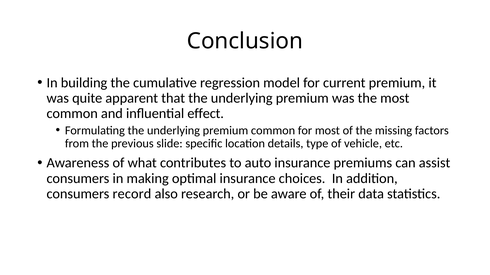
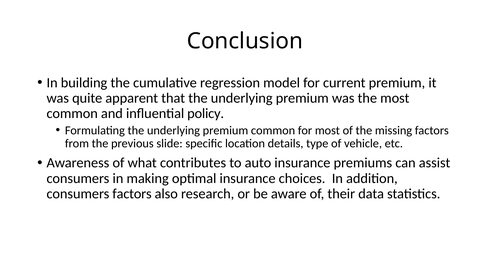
effect: effect -> policy (206, 114)
consumers record: record -> factors (132, 194)
